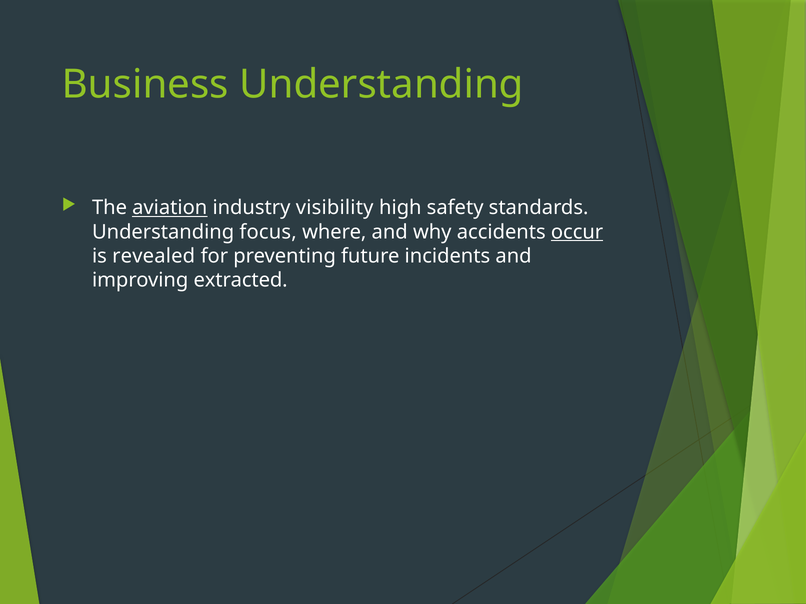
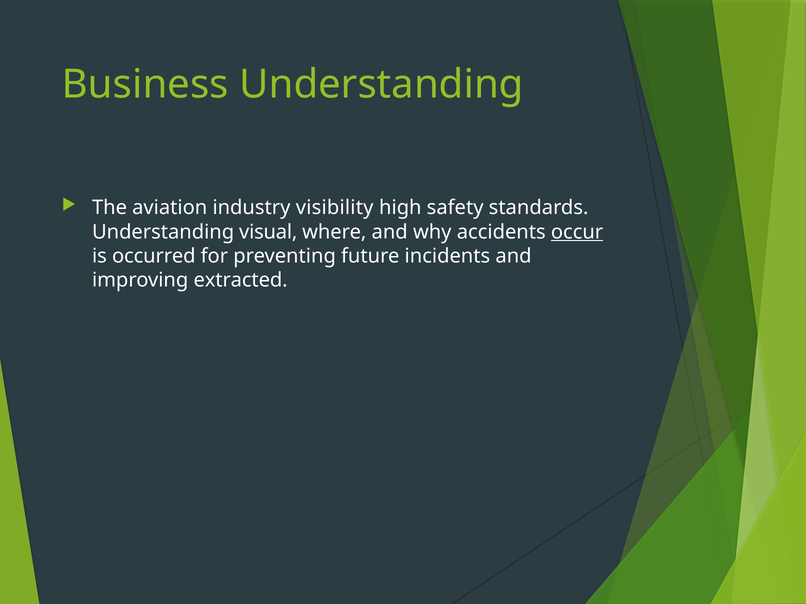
aviation underline: present -> none (170, 208)
focus: focus -> visual (268, 232)
revealed: revealed -> occurred (154, 256)
